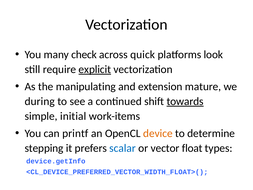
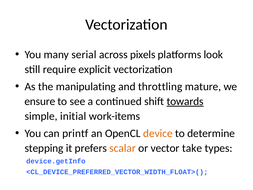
check: check -> serial (84, 54)
quick: quick -> pixels (143, 54)
explicit underline: present -> none (95, 69)
extension: extension -> throttling (160, 86)
during: during -> ensure (40, 101)
scalar colour: blue -> orange (123, 148)
float: float -> take (192, 148)
